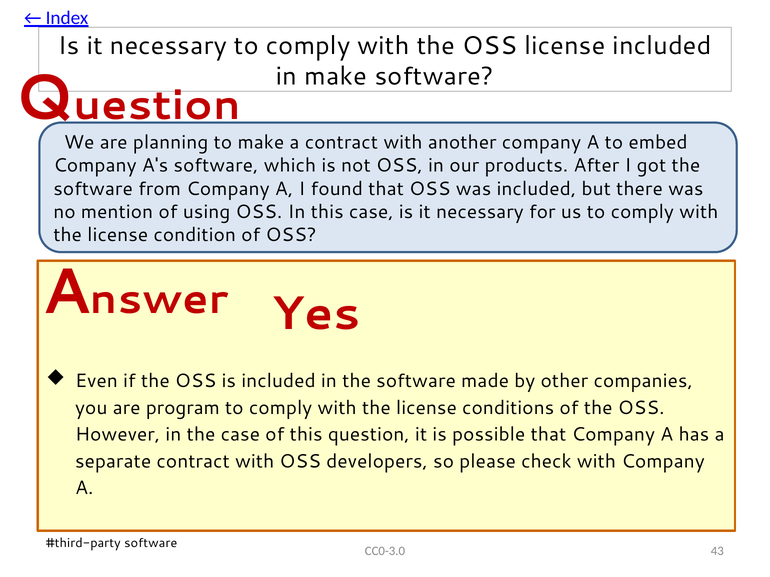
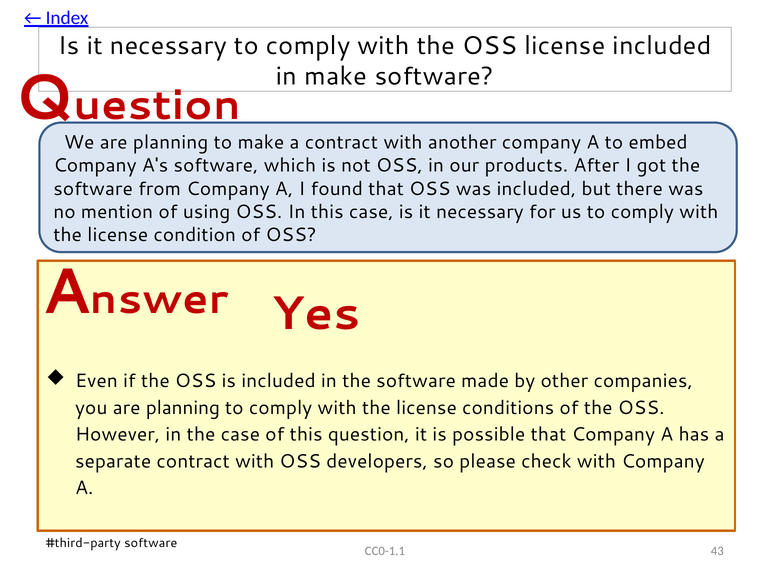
you are program: program -> planning (183, 408)
CC0-3.0: CC0-3.0 -> CC0-1.1 (385, 552)
